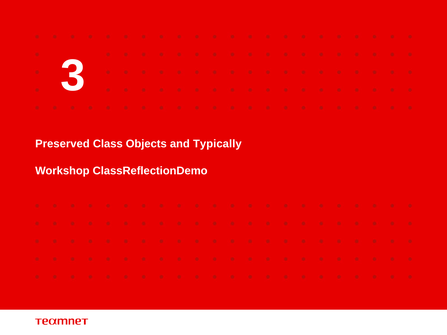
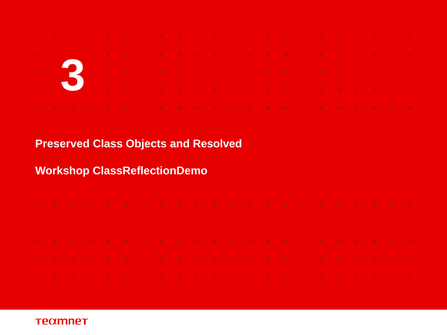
Typically: Typically -> Resolved (217, 144)
